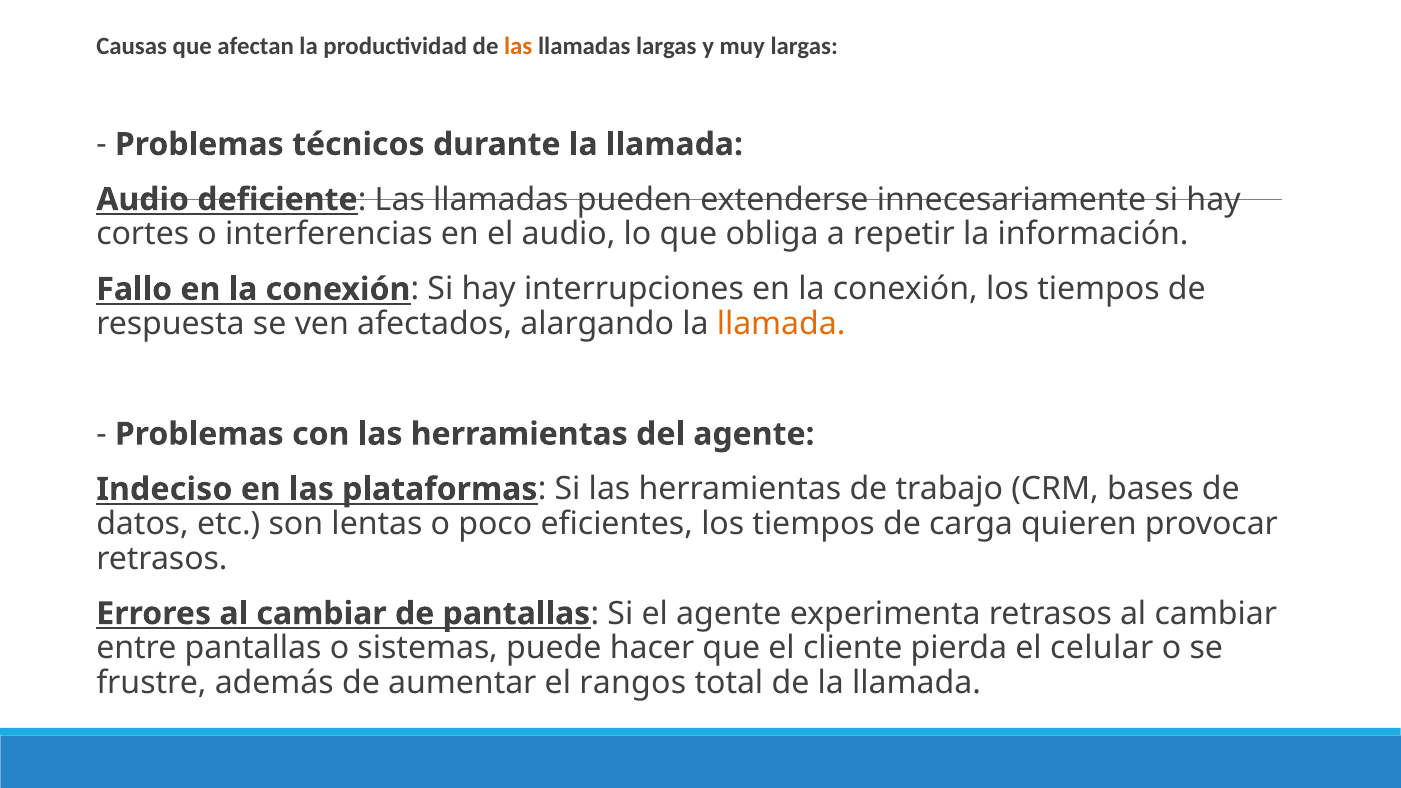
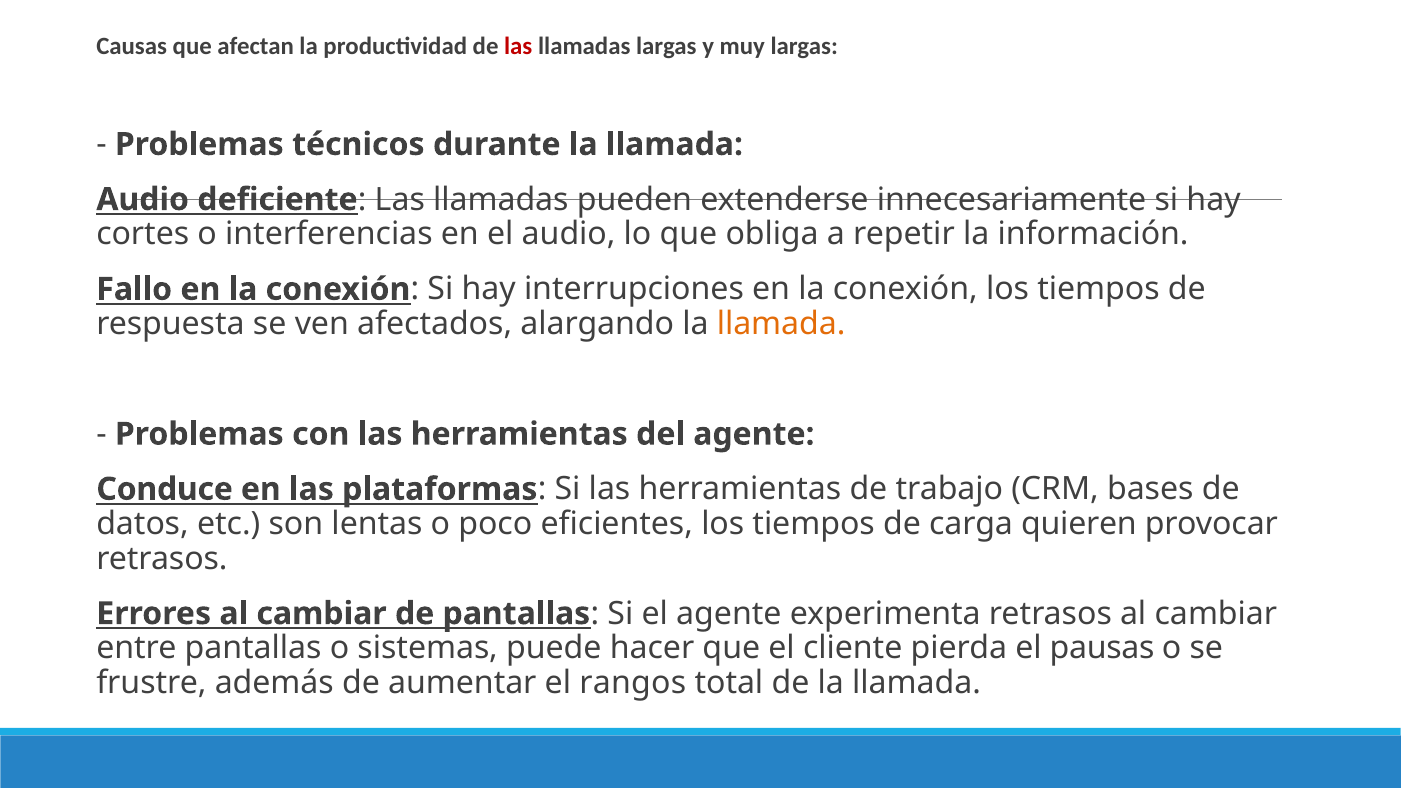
las colour: orange -> red (518, 46)
Indeciso: Indeciso -> Conduce (165, 489)
celular: celular -> pausas (1102, 648)
